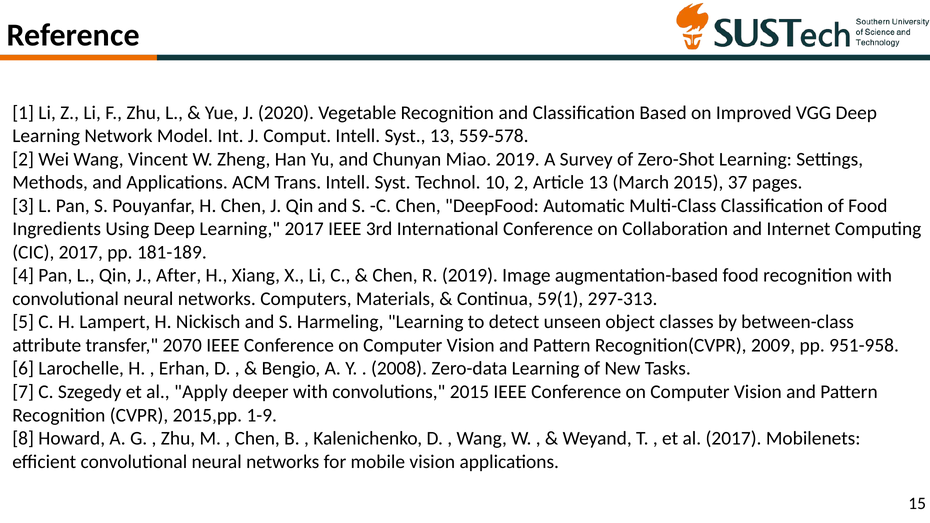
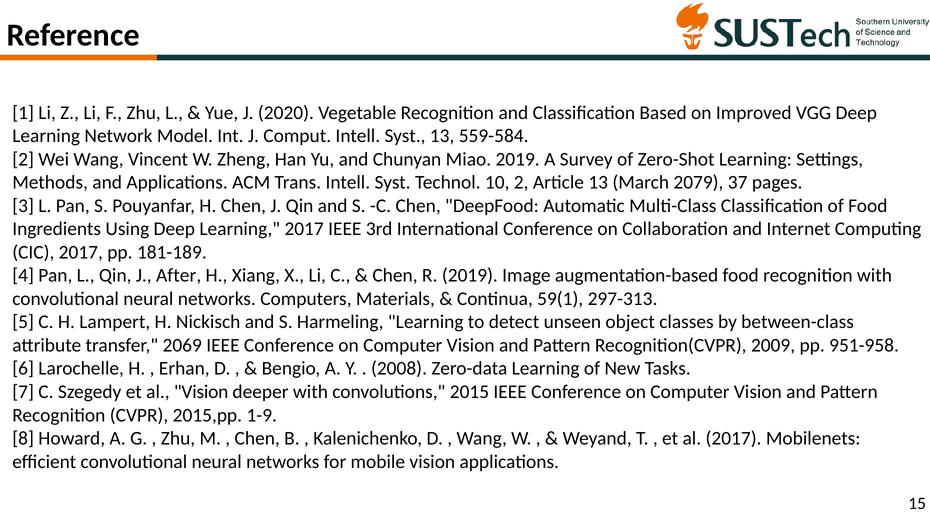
559-578: 559-578 -> 559-584 (494, 136)
March 2015: 2015 -> 2079 (698, 183)
2070: 2070 -> 2069 (182, 345)
al Apply: Apply -> Vision (201, 392)
